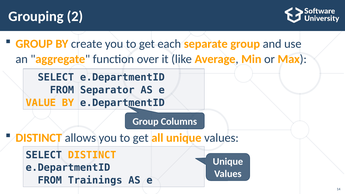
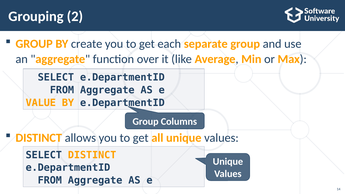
Separator: Separator -> Aggregate (107, 90)
Trainings: Trainings -> Aggregate (95, 180)
